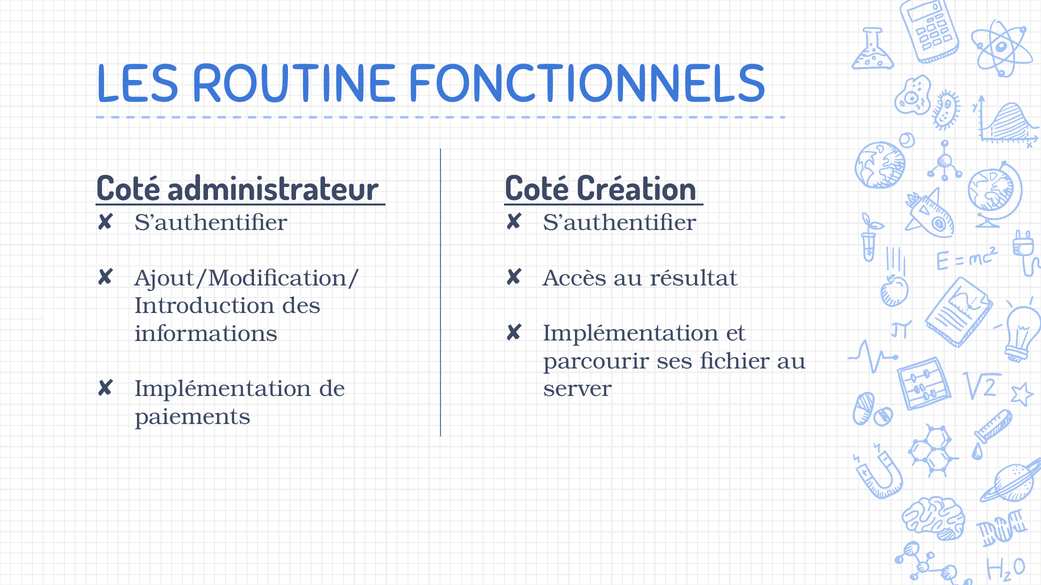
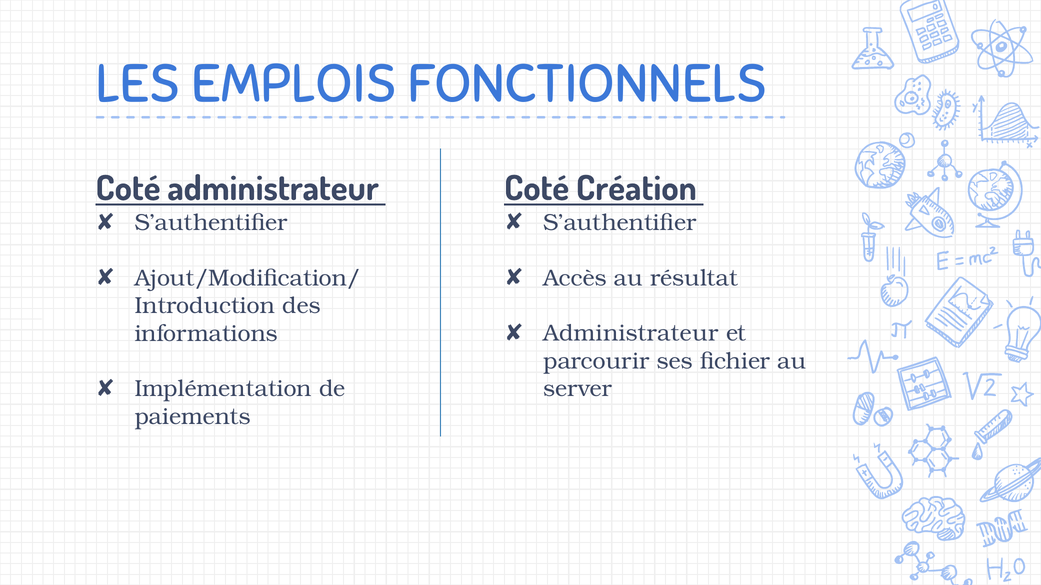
ROUTINE: ROUTINE -> EMPLOIS (294, 84)
Implémentation: Implémentation -> Administrateur (631, 334)
